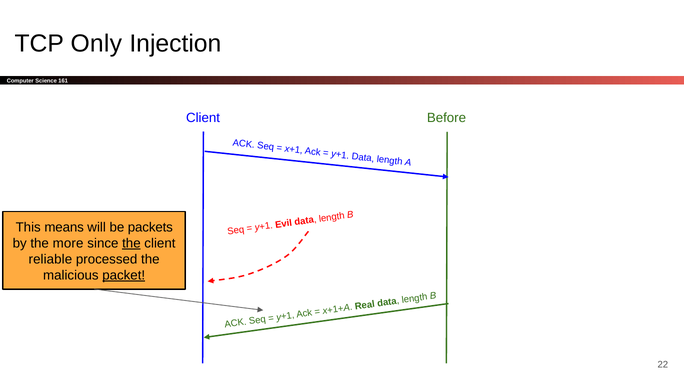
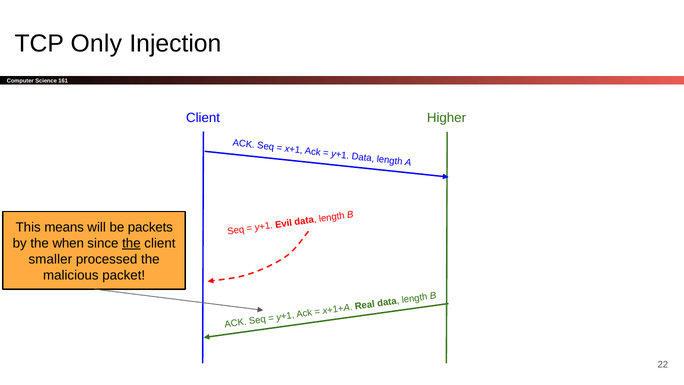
Before: Before -> Higher (446, 118)
more: more -> when (68, 243)
reliable: reliable -> smaller (50, 259)
packet underline: present -> none (124, 275)
